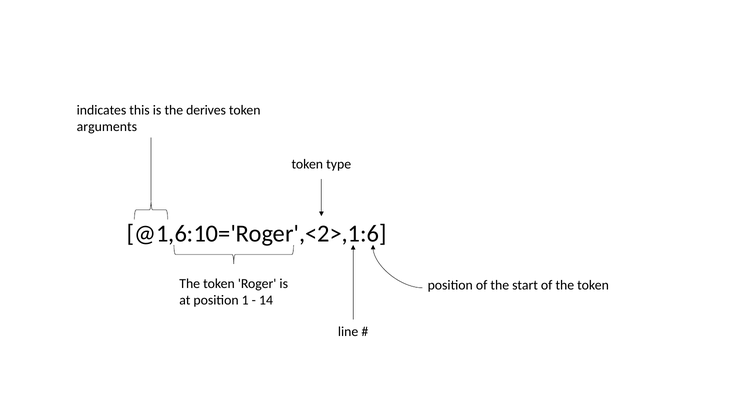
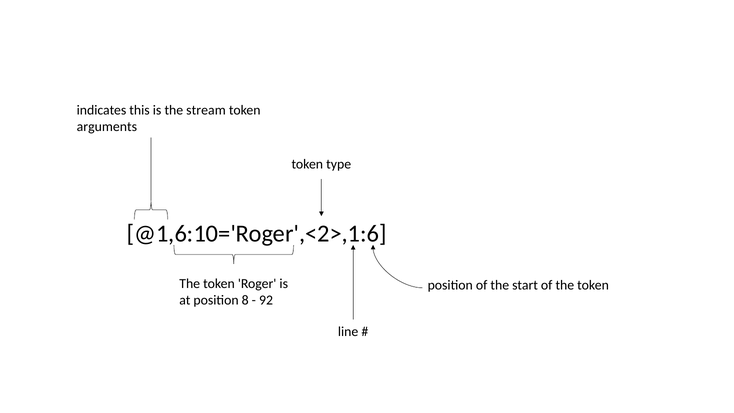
derives: derives -> stream (206, 110)
1: 1 -> 8 (245, 300)
14: 14 -> 92 (266, 300)
